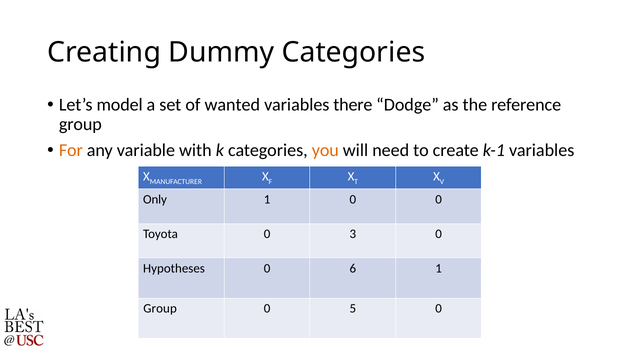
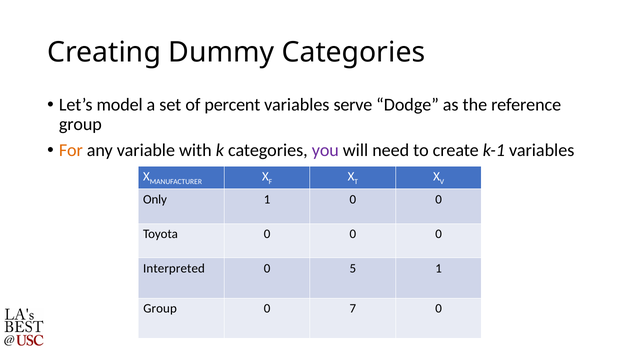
wanted: wanted -> percent (232, 105)
there: there -> serve (353, 105)
you colour: orange -> purple (325, 150)
Toyota 0 3: 3 -> 0 (353, 234)
Hypotheses: Hypotheses -> Interpreted (174, 268)
6: 6 -> 5 (353, 268)
5: 5 -> 7 (353, 308)
